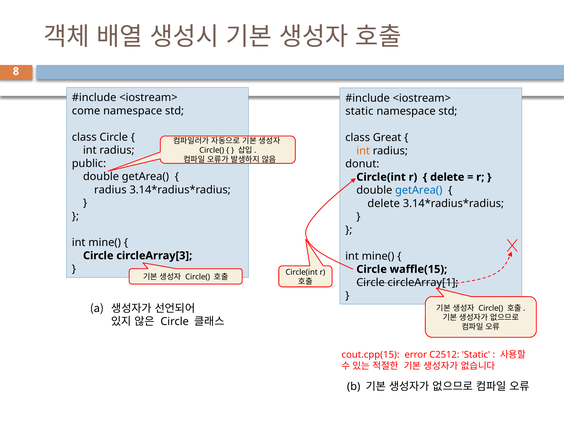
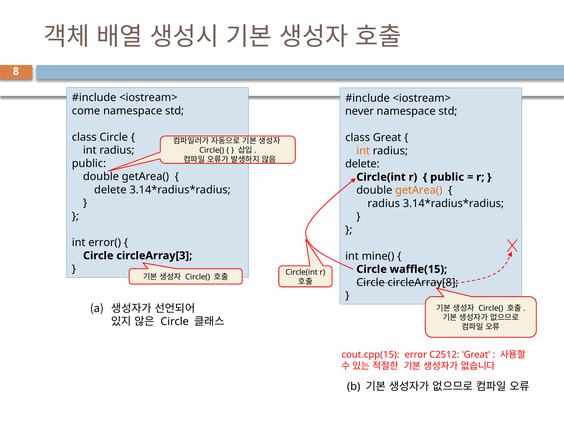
static: static -> never (360, 111)
donut: donut -> delete (362, 164)
delete: delete -> public (447, 177)
radius: radius -> delete (110, 190)
getArea( colour: blue -> orange (419, 190)
delete: delete -> radius (384, 203)
mine(: mine( -> error( (105, 242)
circleArray[1: circleArray[1 -> circleArray[8 (423, 282)
C2512 Static: Static -> Great (476, 355)
